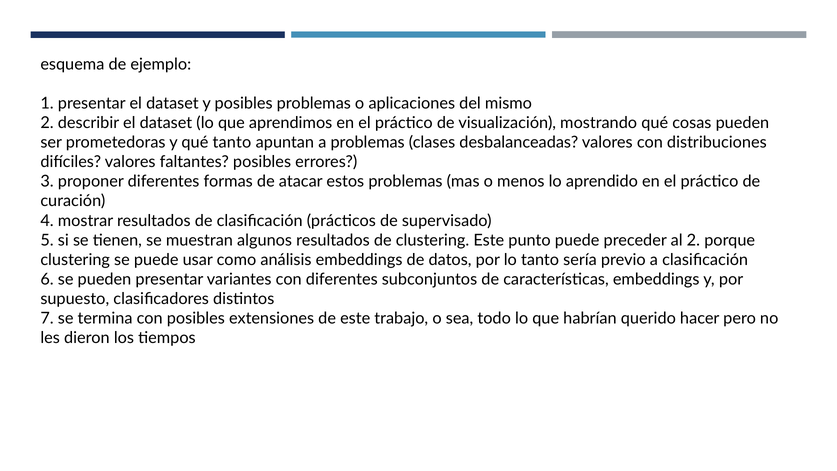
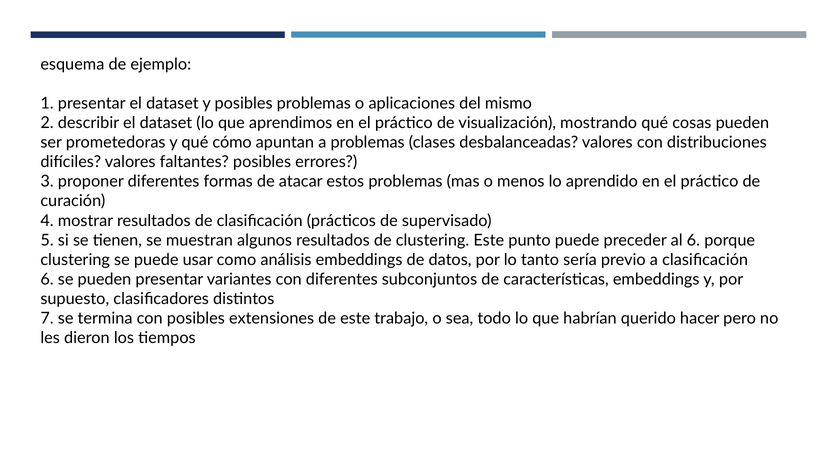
qué tanto: tanto -> cómo (232, 142)
al 2: 2 -> 6 (693, 240)
